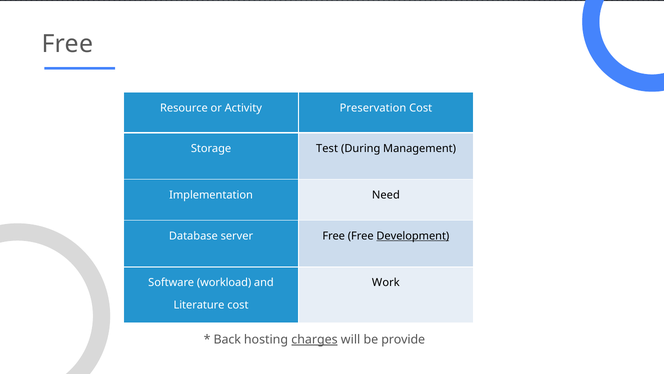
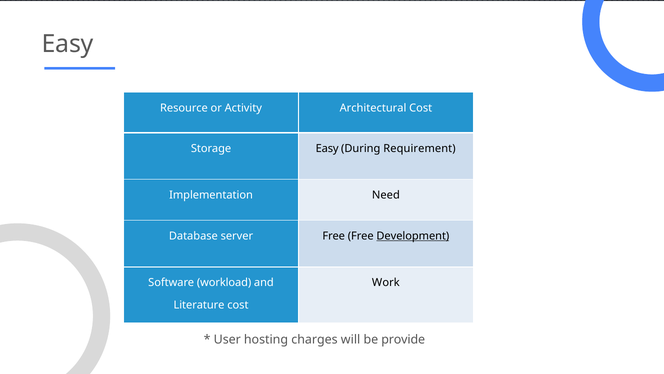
Free: Free -> Easy (68, 44)
Preservation: Preservation -> Architectural (373, 108)
Storage Test: Test -> Easy (327, 148)
Management: Management -> Requirement (419, 148)
Back: Back -> User (227, 339)
charges underline: present -> none (314, 339)
